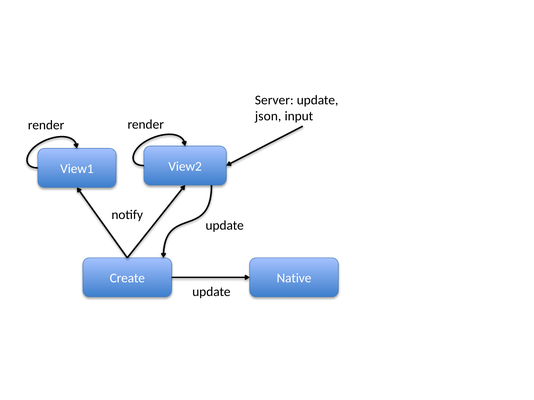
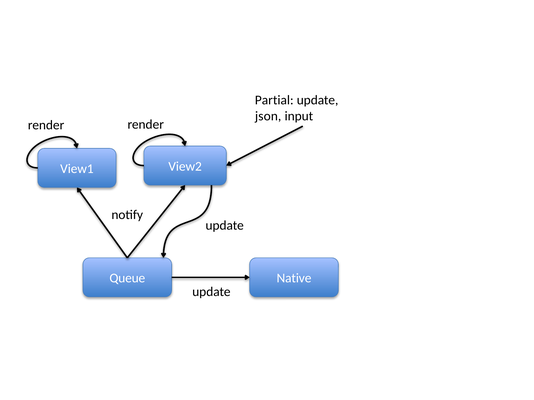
Server: Server -> Partial (274, 100)
Create: Create -> Queue (127, 279)
